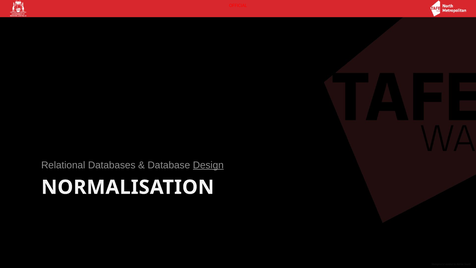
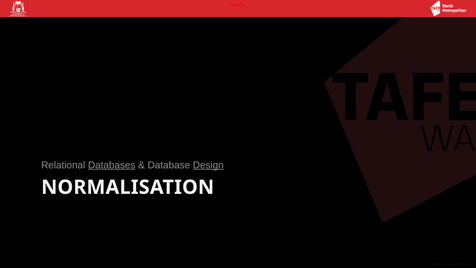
Databases underline: none -> present (112, 165)
